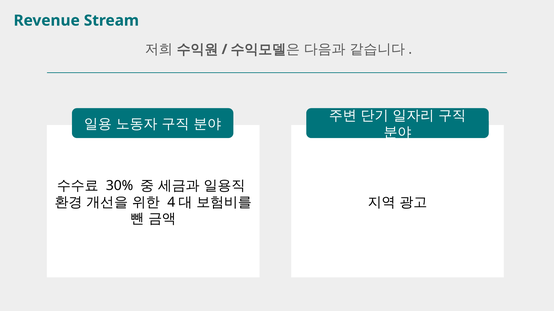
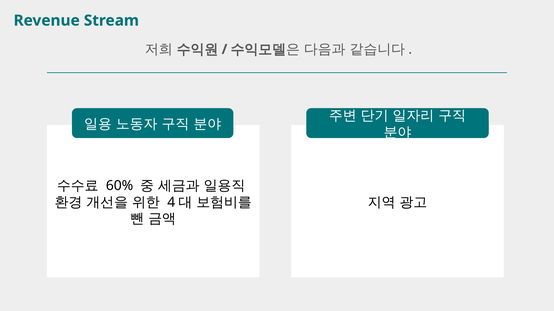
30%: 30% -> 60% (120, 186)
